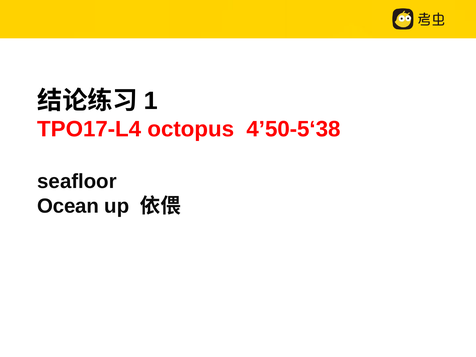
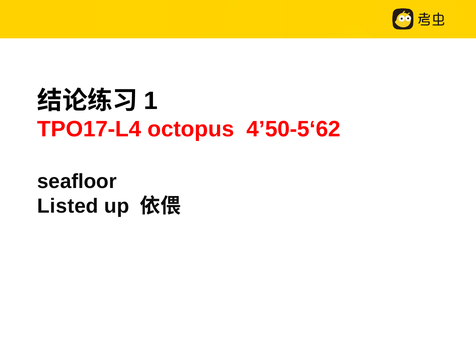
4’50-5‘38: 4’50-5‘38 -> 4’50-5‘62 (294, 129)
Ocean: Ocean -> Listed (68, 206)
